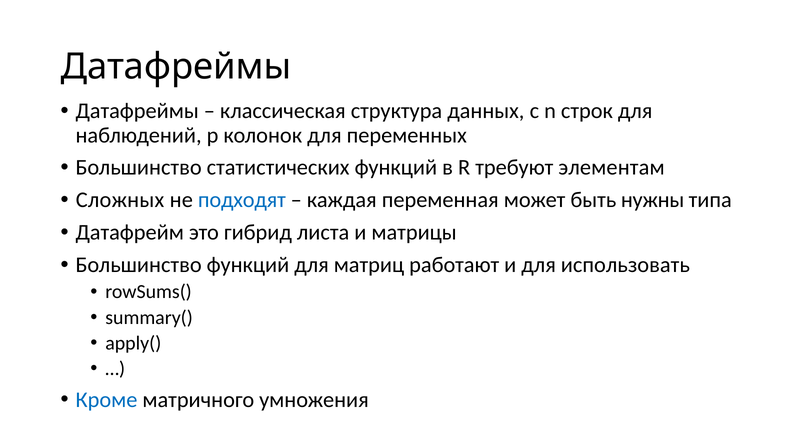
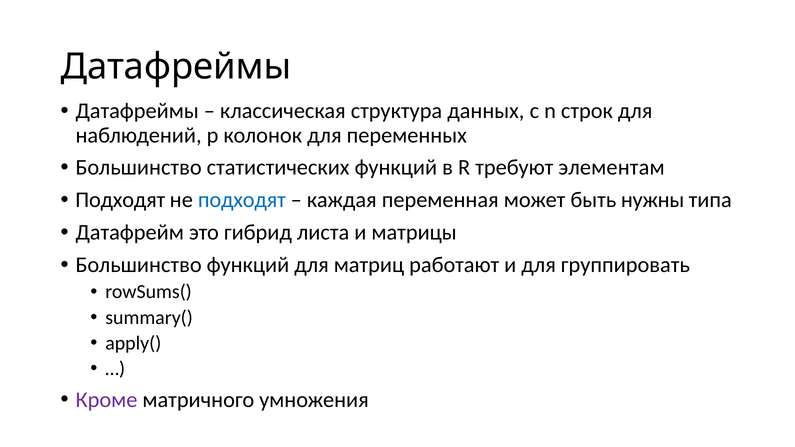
Сложных: Сложных -> Подходят (120, 200)
использовать: использовать -> группировать (625, 265)
Кроме colour: blue -> purple (106, 400)
